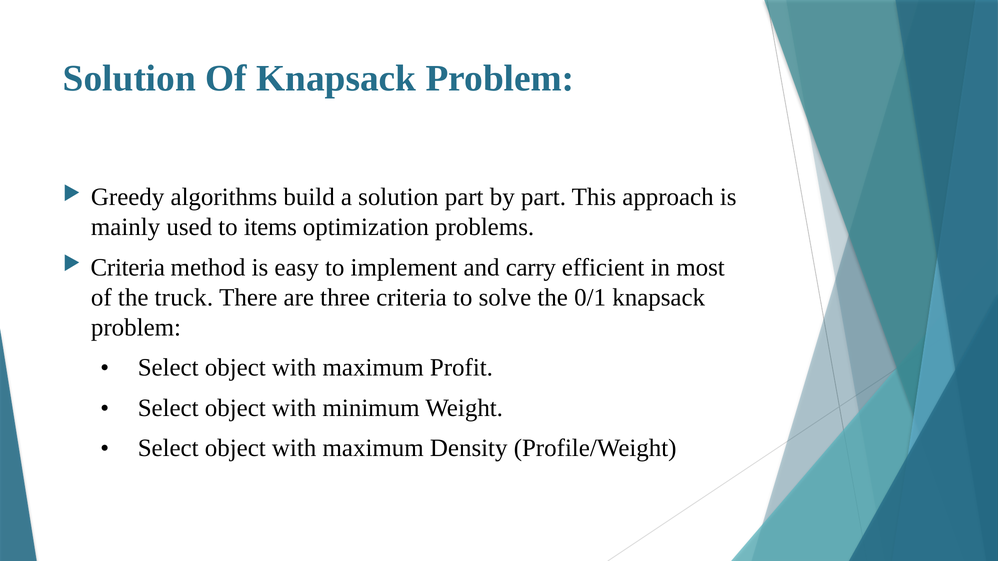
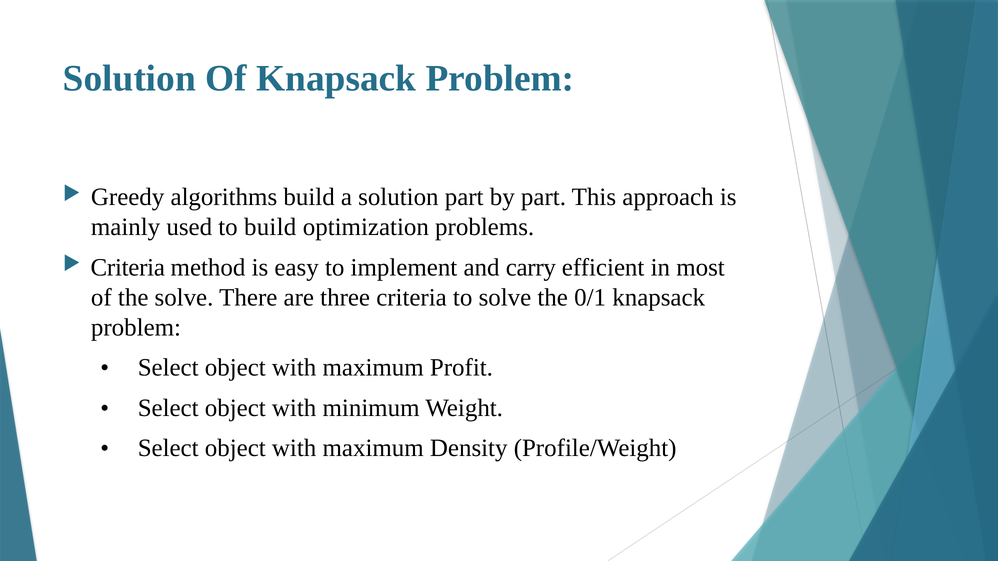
to items: items -> build (270, 227)
the truck: truck -> solve (184, 298)
